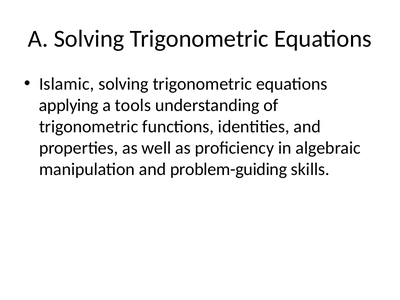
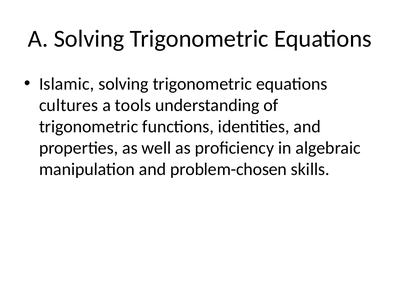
applying: applying -> cultures (69, 105)
problem-guiding: problem-guiding -> problem-chosen (229, 169)
